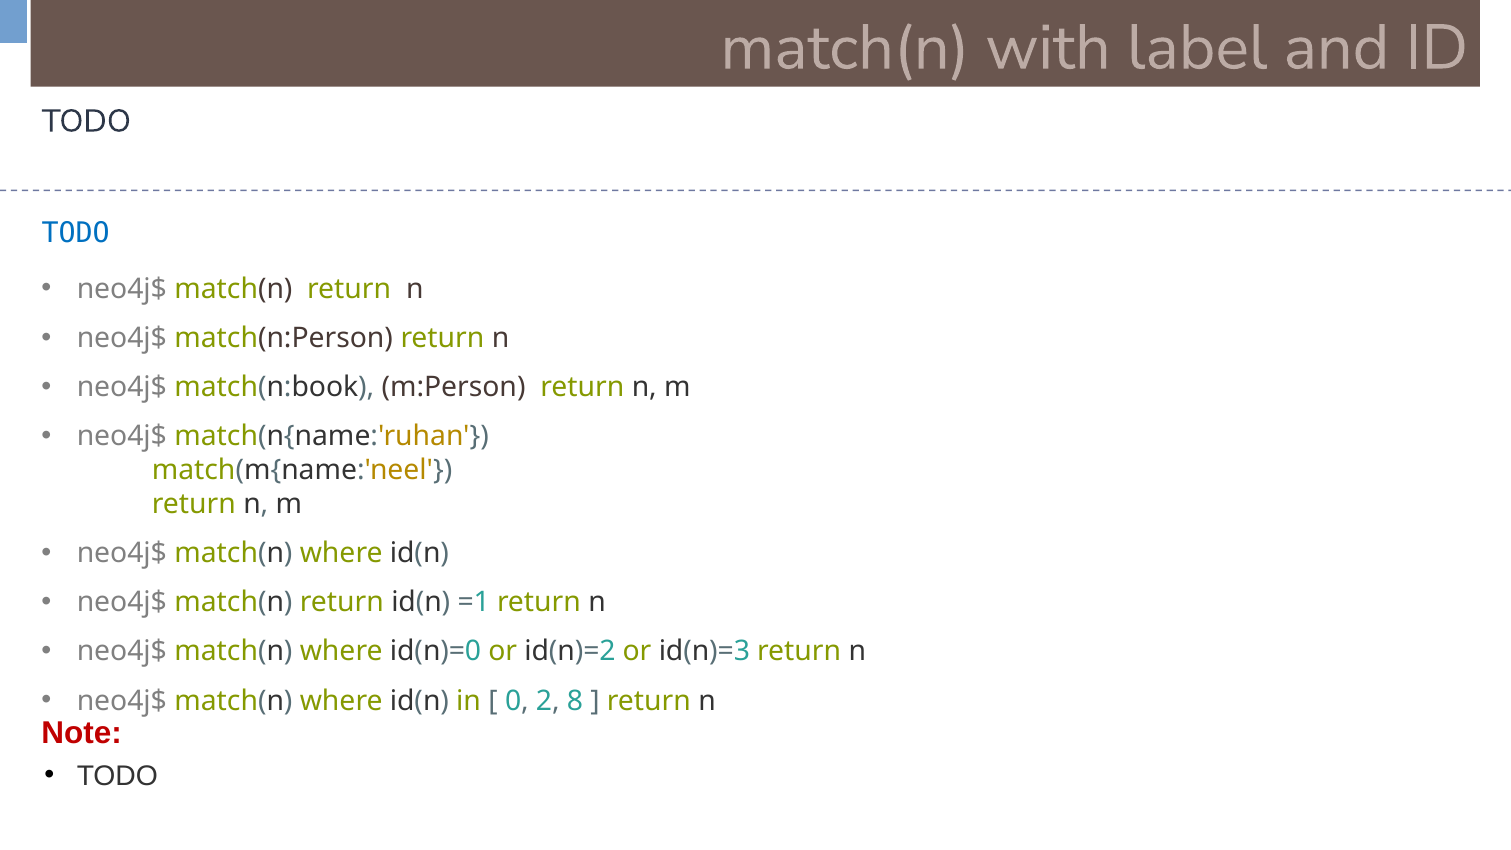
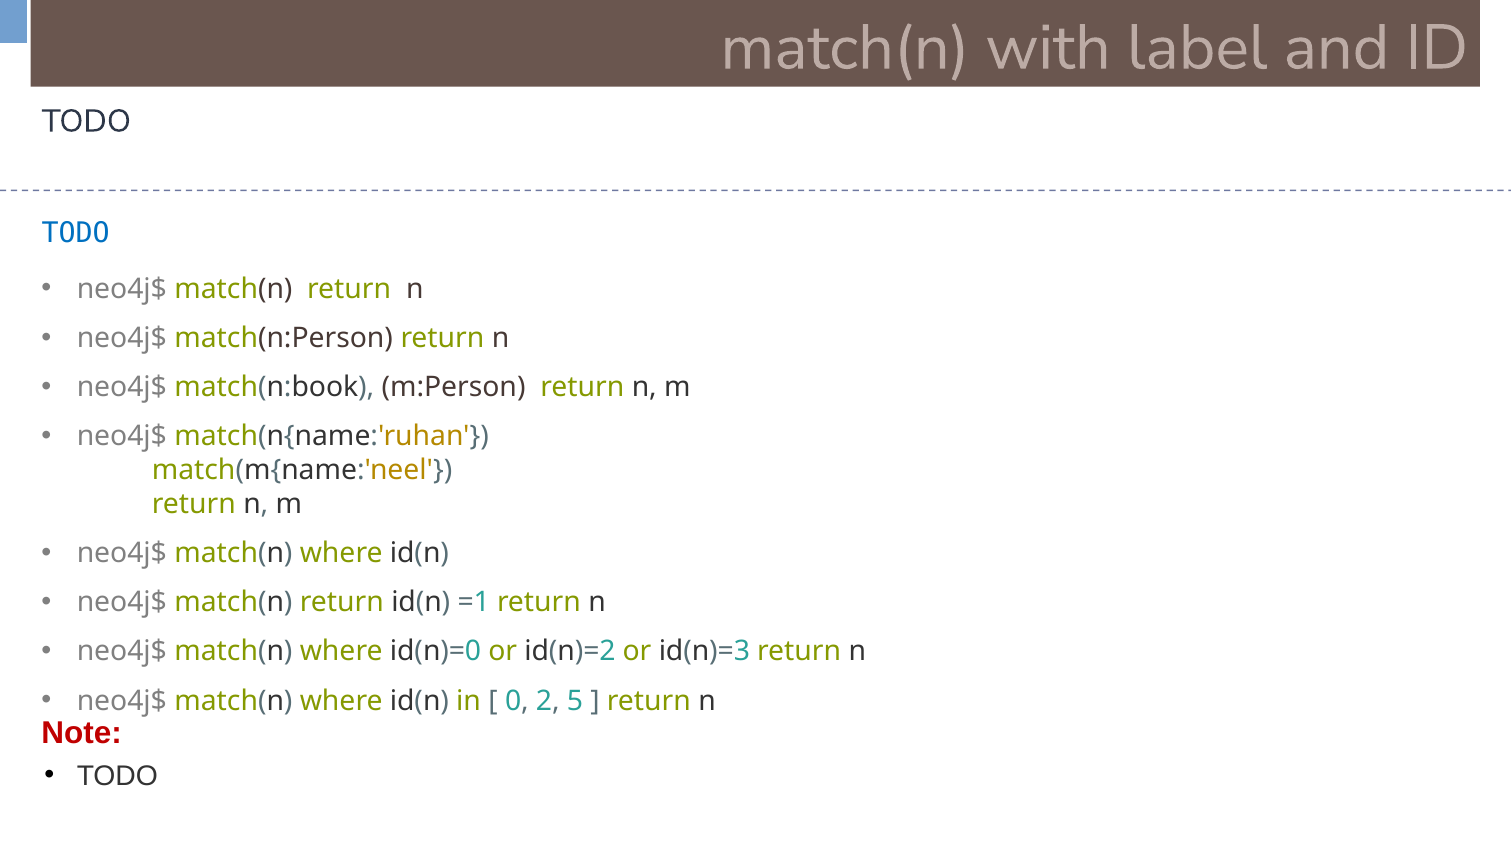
8: 8 -> 5 (575, 701)
